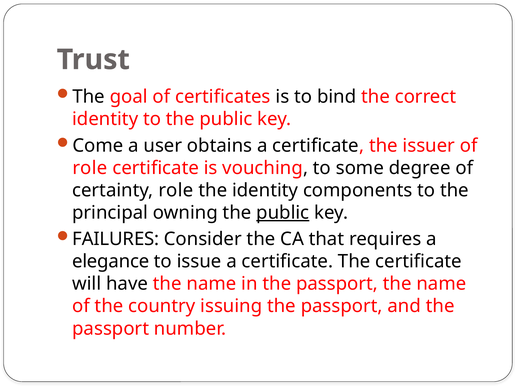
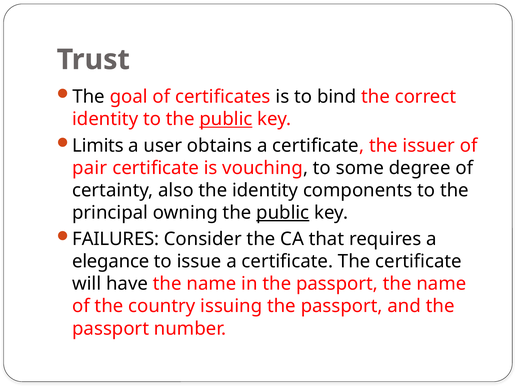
public underline: none -> present (226, 119)
Come: Come -> Limits (98, 146)
role: role -> pair (90, 168)
certainty role: role -> also (176, 190)
